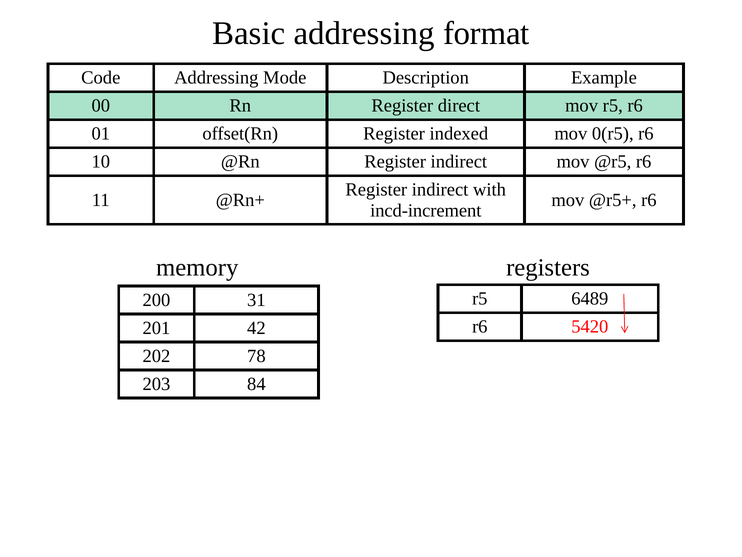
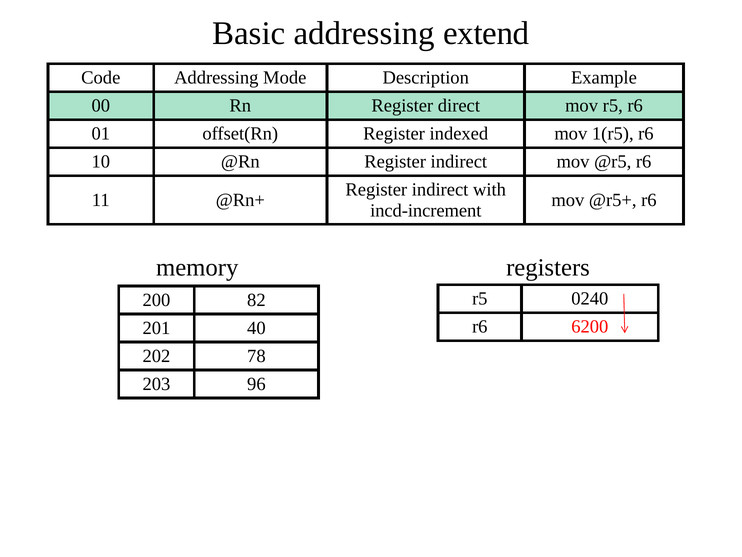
format: format -> extend (486, 33)
0(r5: 0(r5 -> 1(r5 (613, 134)
6489: 6489 -> 0240 (590, 299)
31: 31 -> 82 (256, 300)
5420: 5420 -> 6200 (590, 327)
42: 42 -> 40 (256, 328)
84: 84 -> 96 (256, 384)
